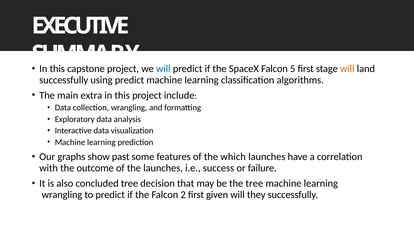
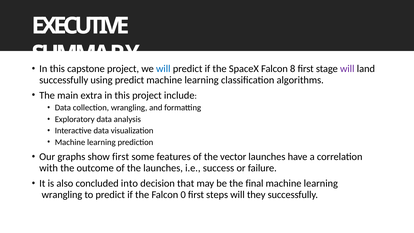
5: 5 -> 8 (293, 69)
will colour: orange -> purple (347, 69)
show past: past -> first (121, 157)
which: which -> vector (233, 157)
concluded tree: tree -> into (129, 183)
the tree: tree -> final (254, 183)
2: 2 -> 0 (183, 195)
given: given -> steps (217, 195)
